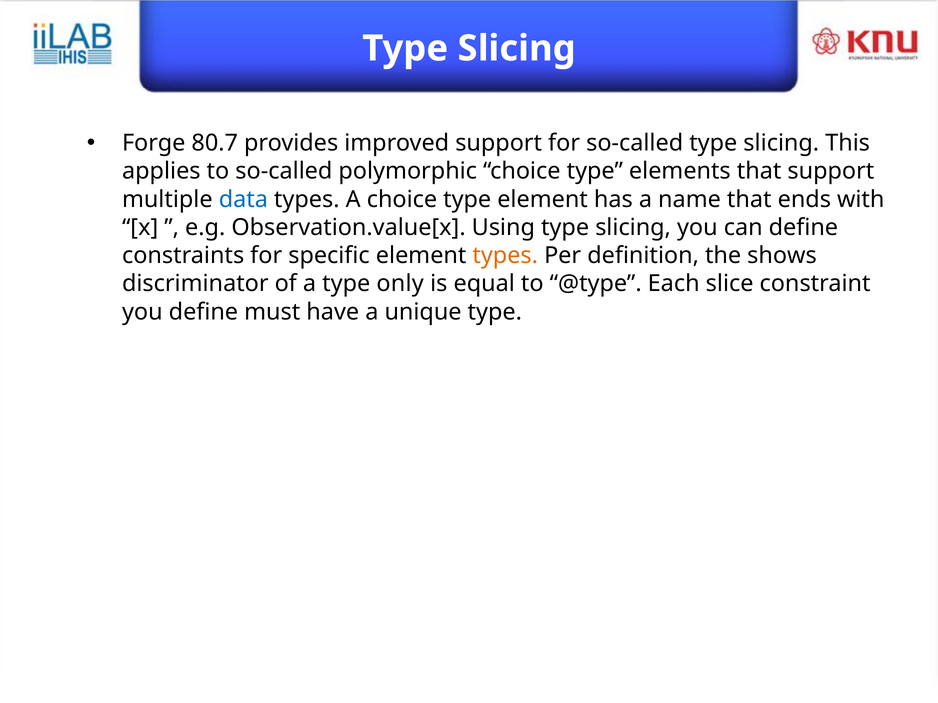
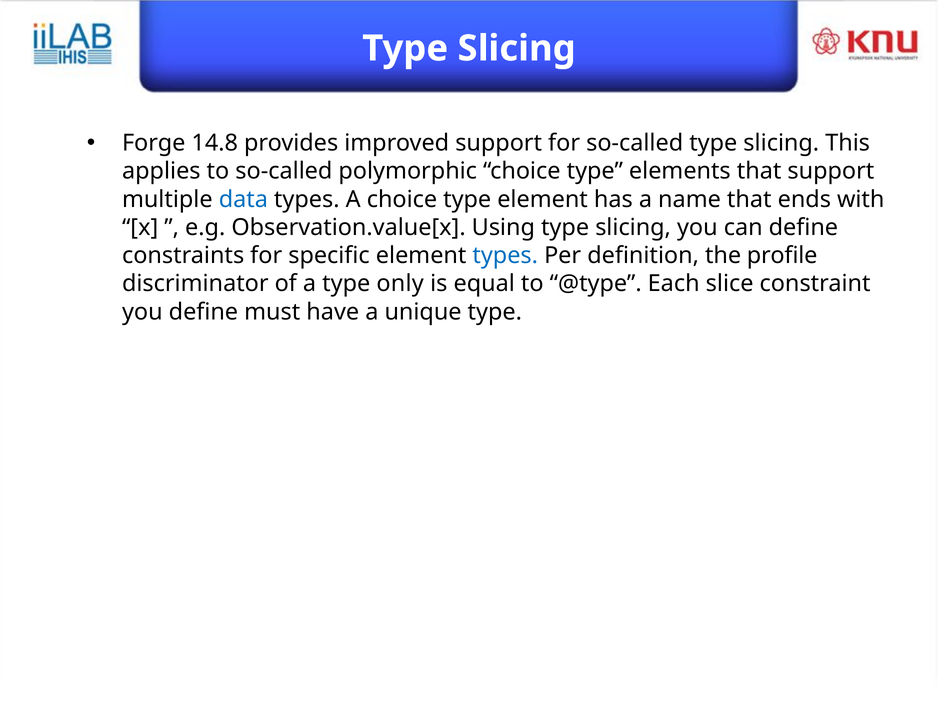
80.7: 80.7 -> 14.8 (215, 143)
types colour: orange -> blue (505, 256)
shows: shows -> proﬁle (782, 256)
